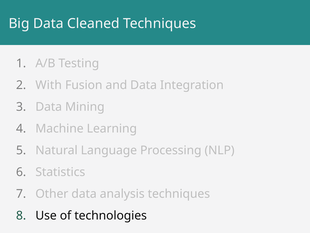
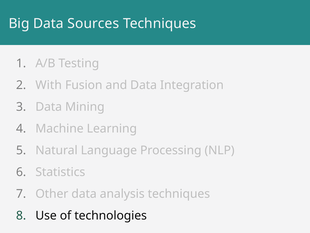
Cleaned: Cleaned -> Sources (93, 23)
